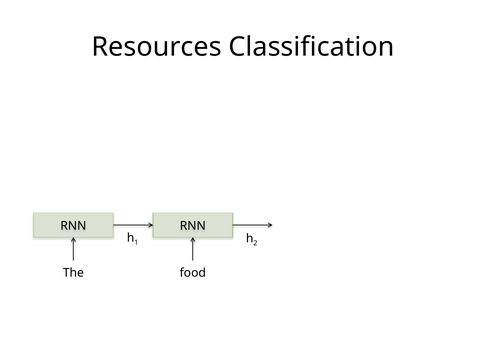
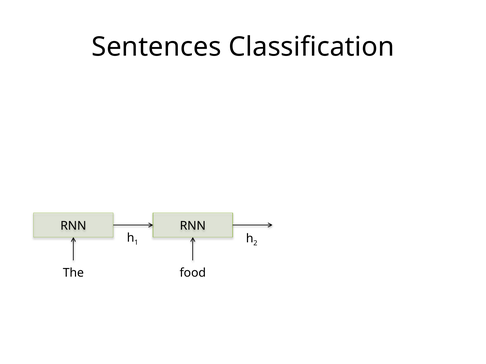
Resources: Resources -> Sentences (156, 47)
